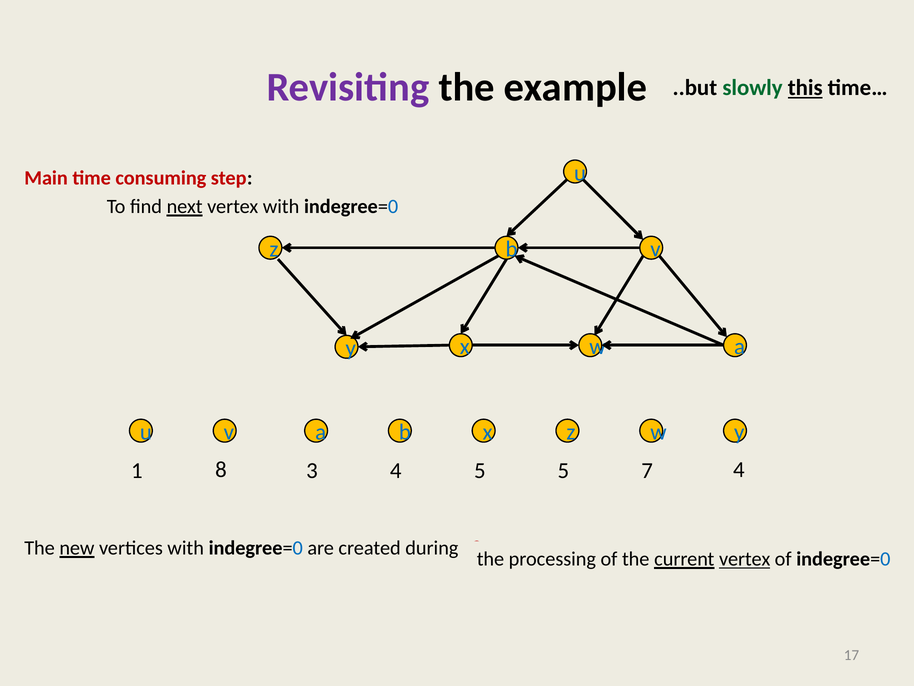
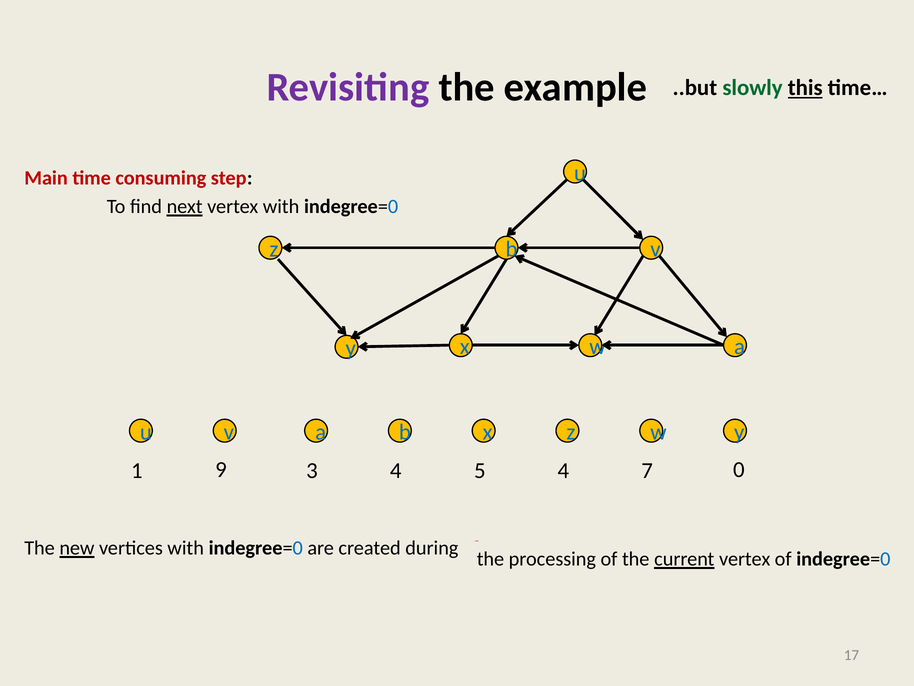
8: 8 -> 9 (221, 469)
5 5: 5 -> 4 (563, 470)
7 4: 4 -> 0 (739, 469)
vertex underline: present -> none (745, 559)
